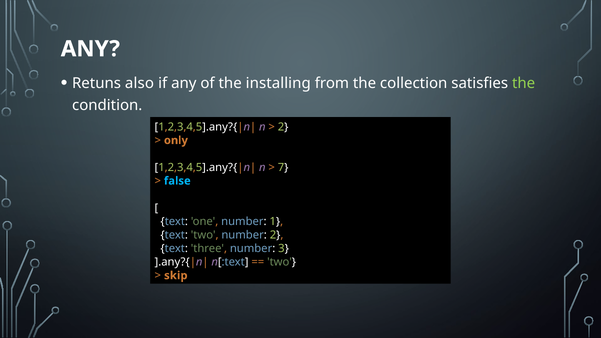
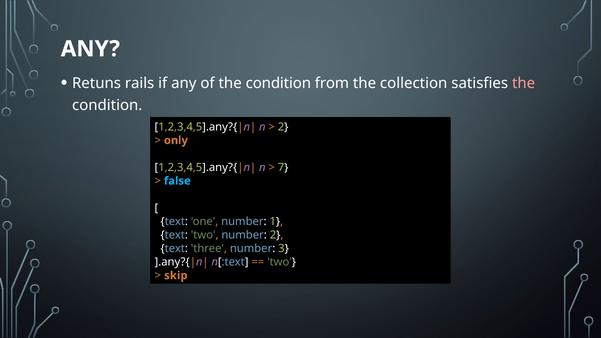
also: also -> rails (140, 84)
of the installing: installing -> condition (278, 84)
the colour: light green -> pink (524, 84)
